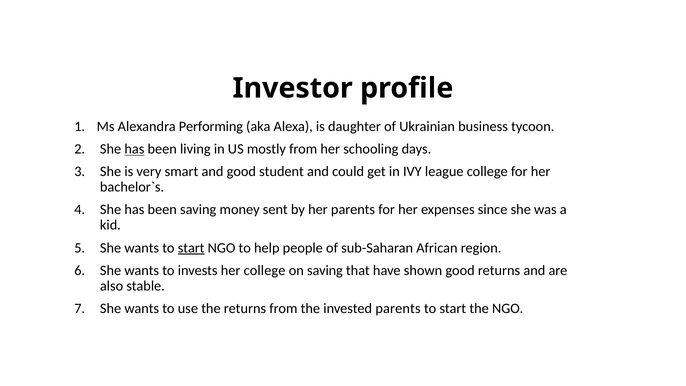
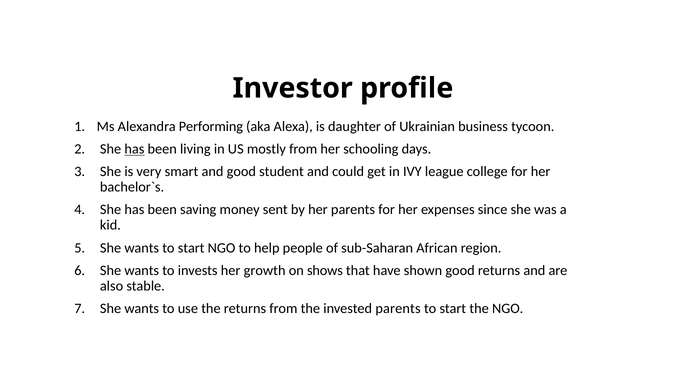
start underline: present -> none (191, 248)
her college: college -> growth (265, 270)
on saving: saving -> shows (325, 270)
